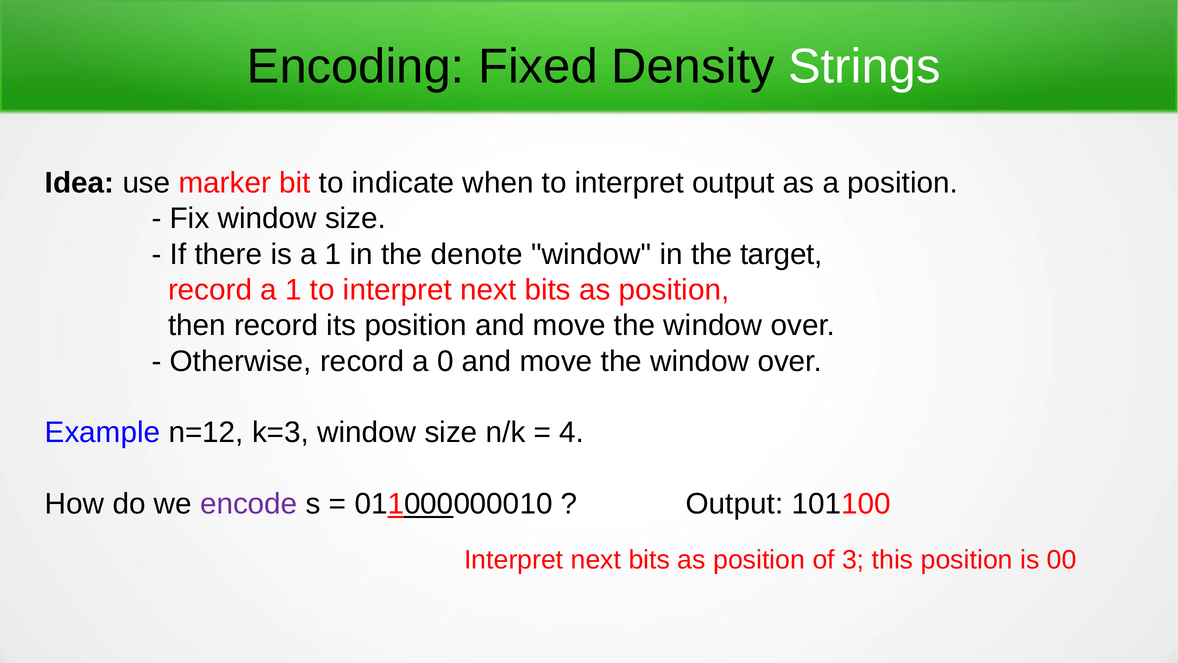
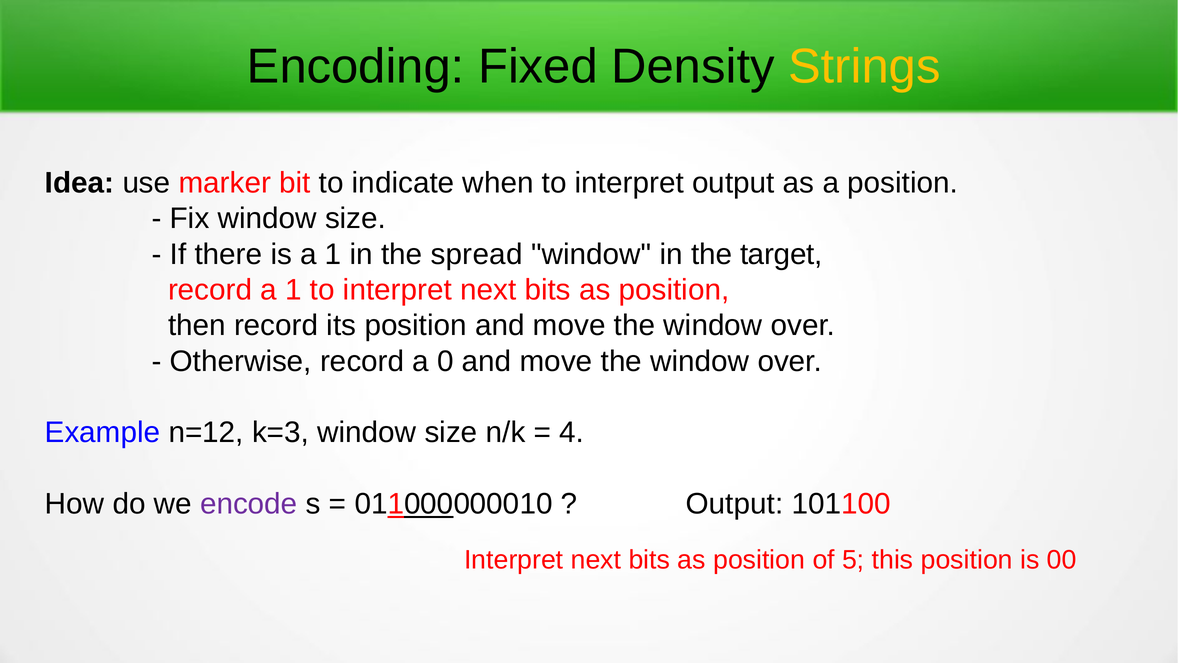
Strings colour: white -> yellow (864, 66)
denote: denote -> spread (477, 254)
3: 3 -> 5 (853, 560)
